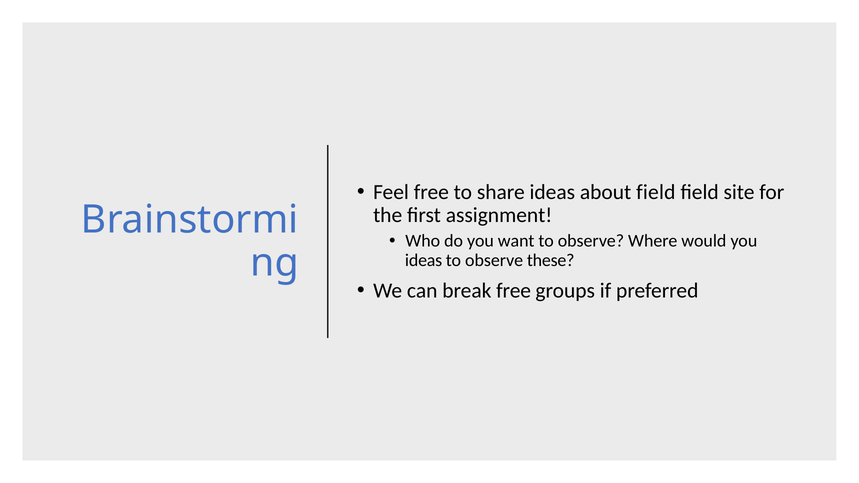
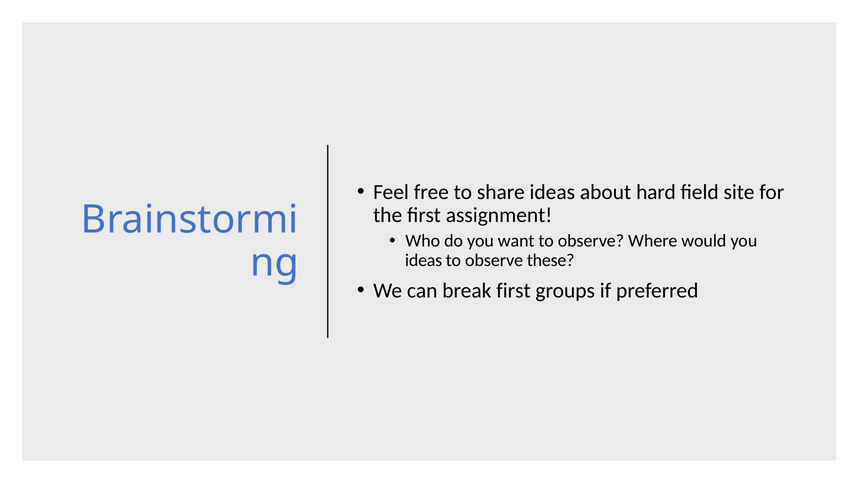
about field: field -> hard (656, 192)
break free: free -> first (513, 291)
